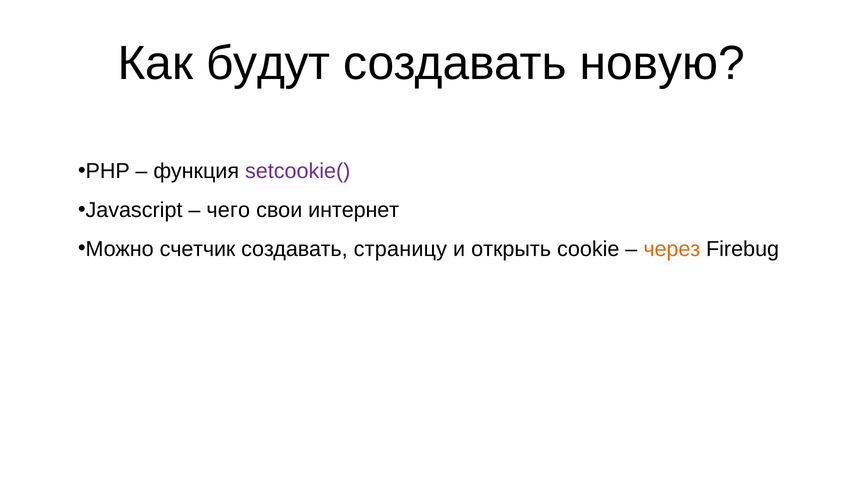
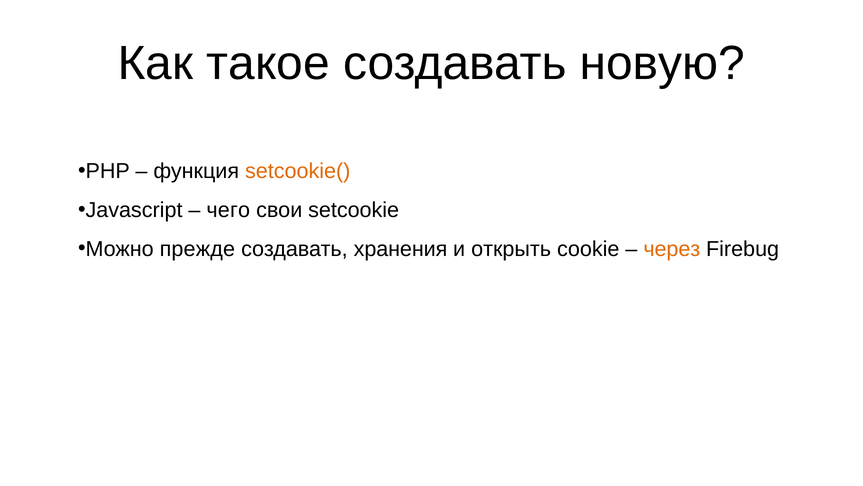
будут: будут -> такое (268, 63)
setcookie( colour: purple -> orange (298, 171)
интернет: интернет -> setcookie (354, 210)
счетчик: счетчик -> прежде (197, 249)
страницу: страницу -> хранения (401, 249)
